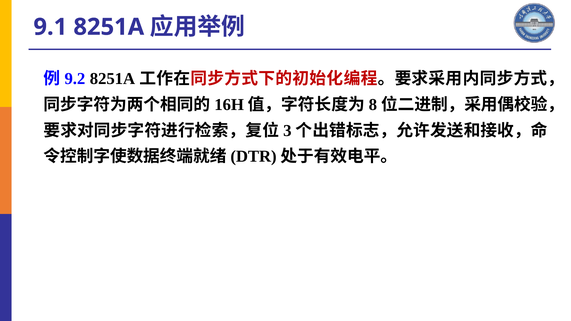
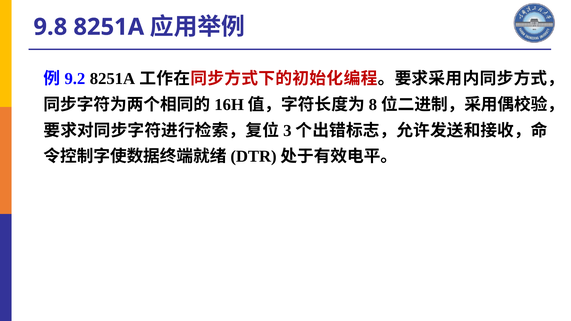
9.1: 9.1 -> 9.8 (50, 27)
